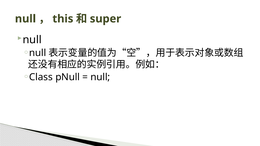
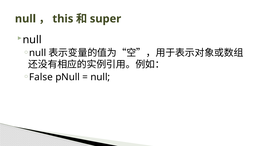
Class: Class -> False (41, 77)
